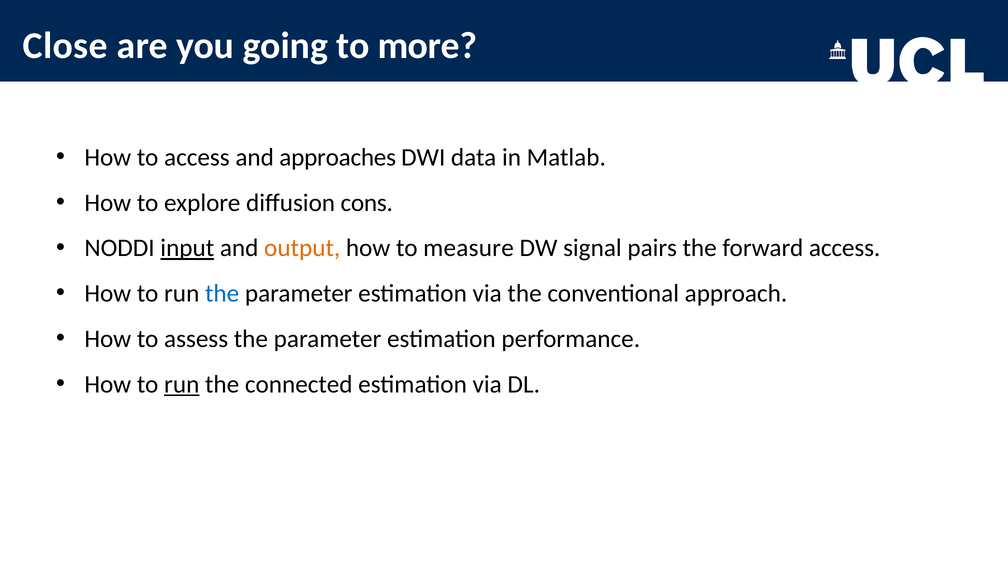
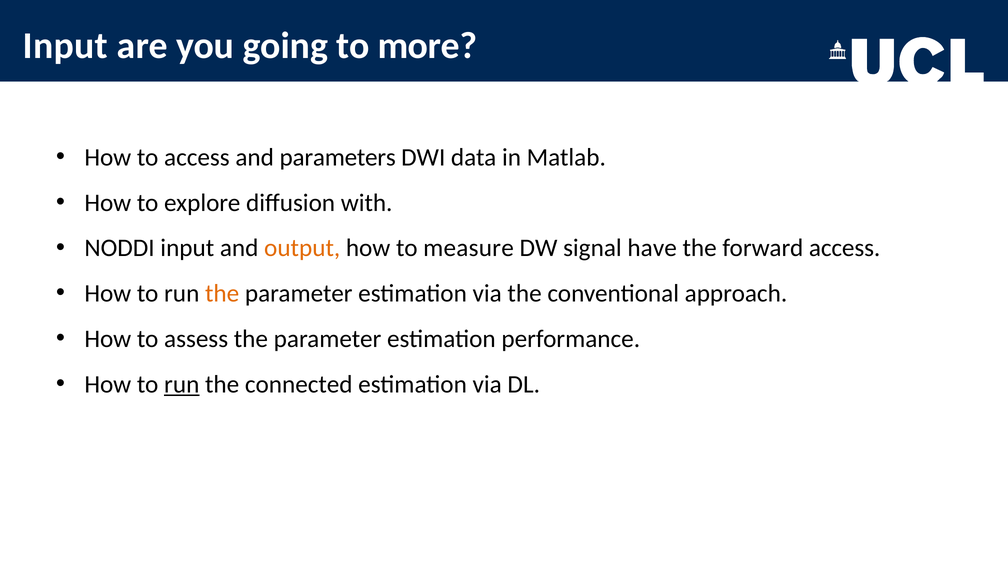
Close: Close -> Input (65, 46)
approaches: approaches -> parameters (338, 157)
cons: cons -> with (367, 203)
input underline: present -> none (187, 248)
pairs: pairs -> have (652, 248)
the colour: blue -> orange (222, 294)
